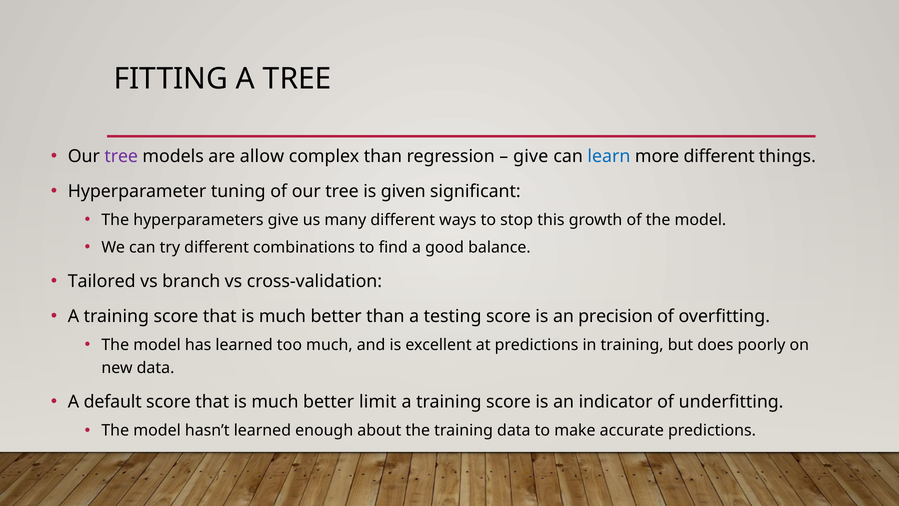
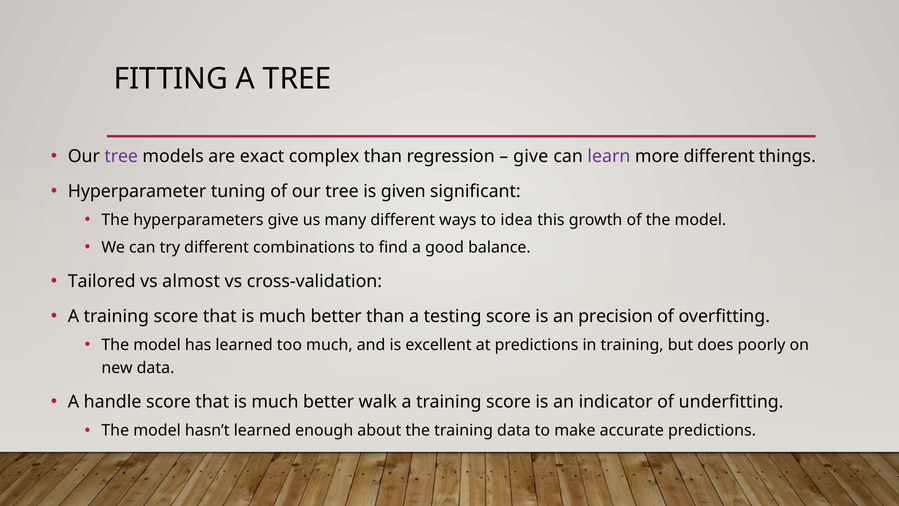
allow: allow -> exact (262, 156)
learn colour: blue -> purple (609, 156)
stop: stop -> idea (517, 220)
branch: branch -> almost (191, 281)
default: default -> handle (113, 402)
limit: limit -> walk (378, 402)
